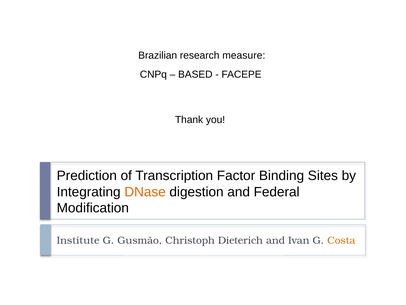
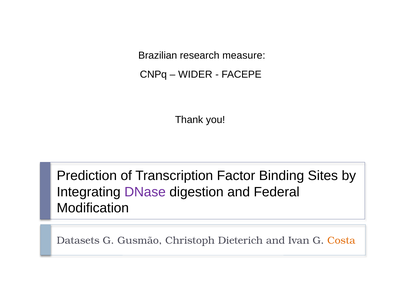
BASED: BASED -> WIDER (195, 74)
DNase colour: orange -> purple (145, 192)
Institute: Institute -> Datasets (78, 240)
